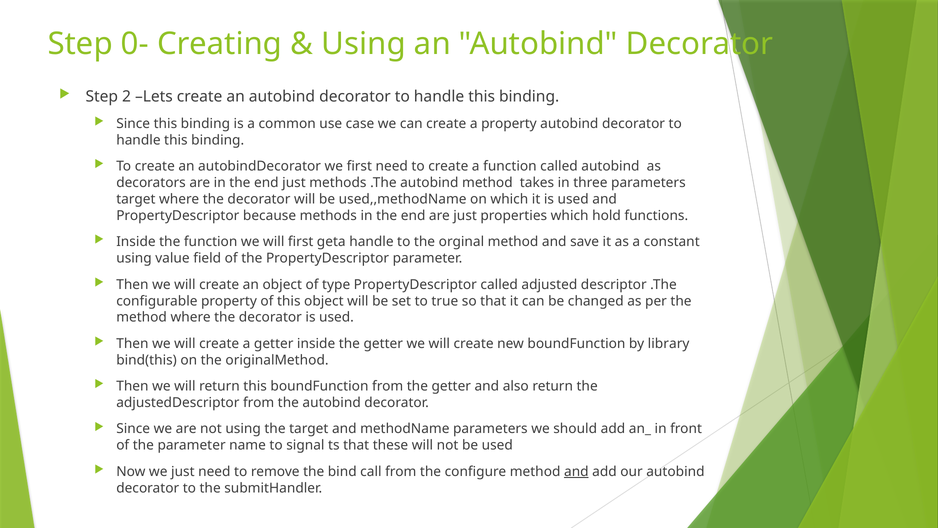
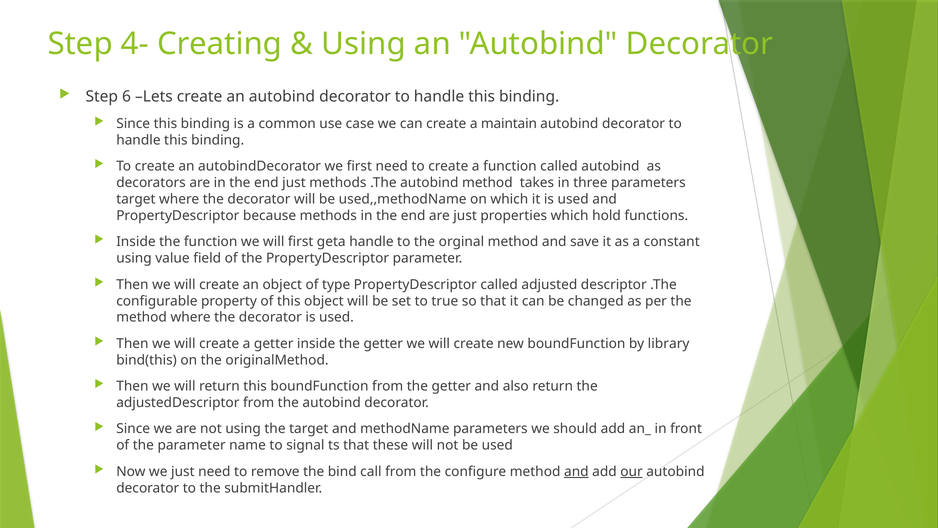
0-: 0- -> 4- (135, 44)
2: 2 -> 6 (127, 96)
a property: property -> maintain (509, 124)
our underline: none -> present (632, 471)
